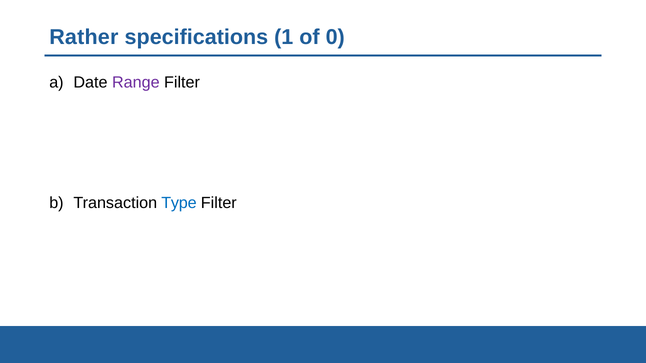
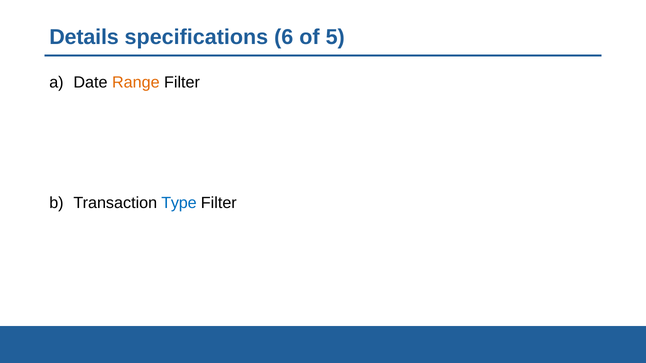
Rather: Rather -> Details (84, 37)
1: 1 -> 6 (284, 37)
0: 0 -> 5 (335, 37)
Range colour: purple -> orange (136, 82)
